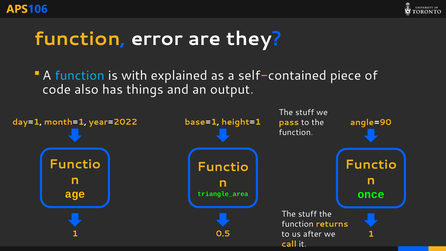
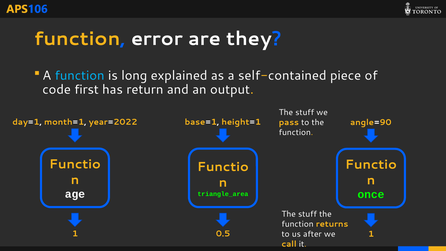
with: with -> long (134, 75)
also: also -> first (87, 89)
things: things -> return (145, 89)
age colour: yellow -> white (75, 194)
